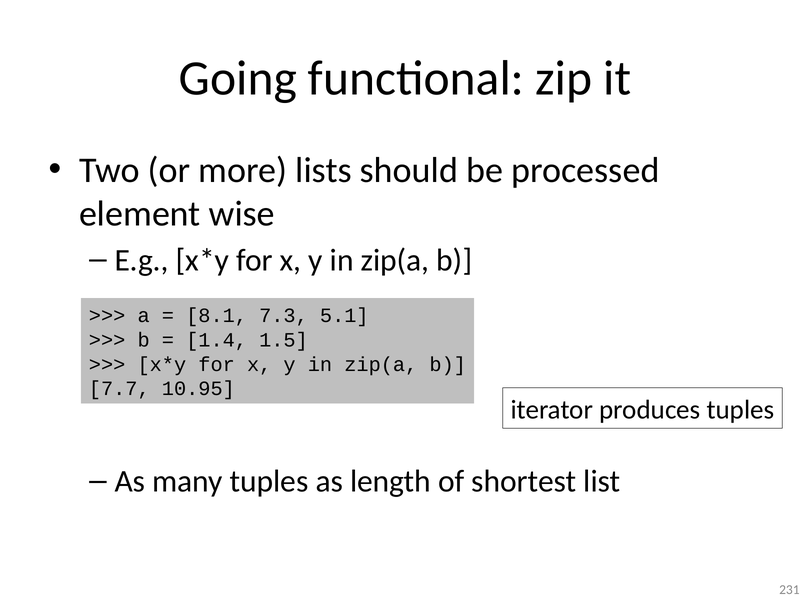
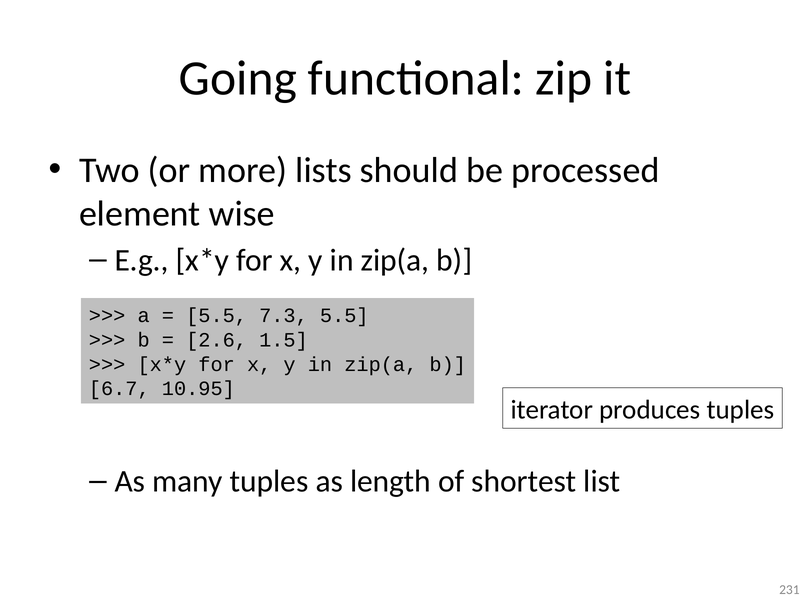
8.1: 8.1 -> 5.5 (217, 315)
7.3 5.1: 5.1 -> 5.5 (344, 315)
1.4: 1.4 -> 2.6 (217, 340)
7.7: 7.7 -> 6.7 (119, 388)
